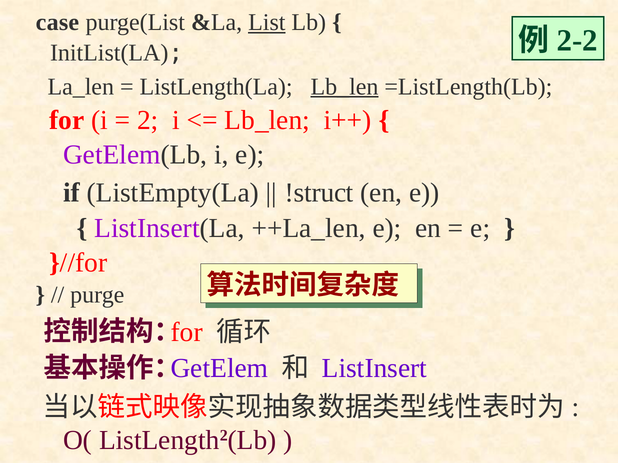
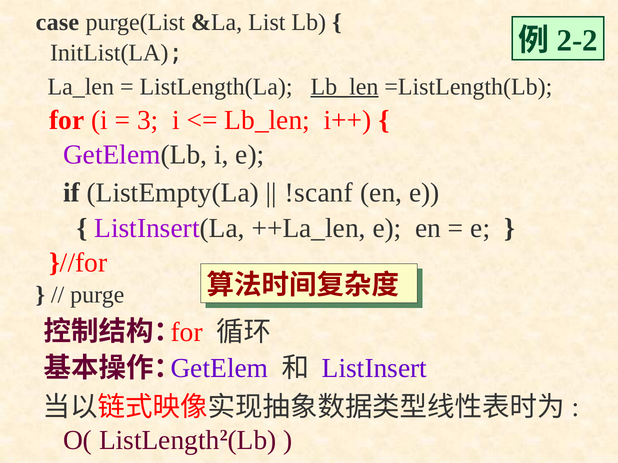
List underline: present -> none (267, 23)
2: 2 -> 3 (148, 120)
!struct: !struct -> !scanf (319, 193)
